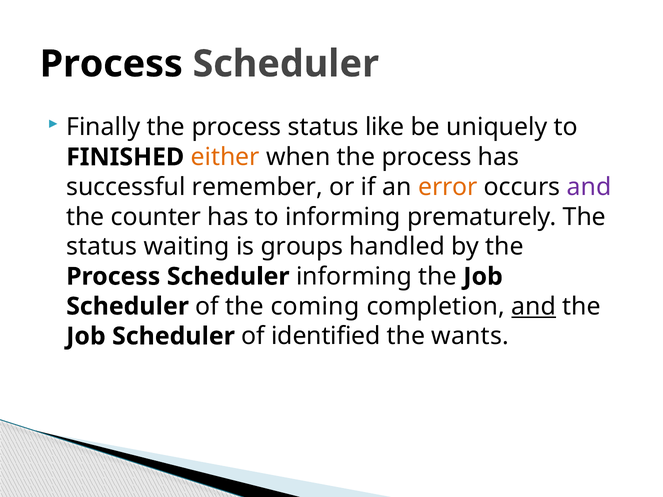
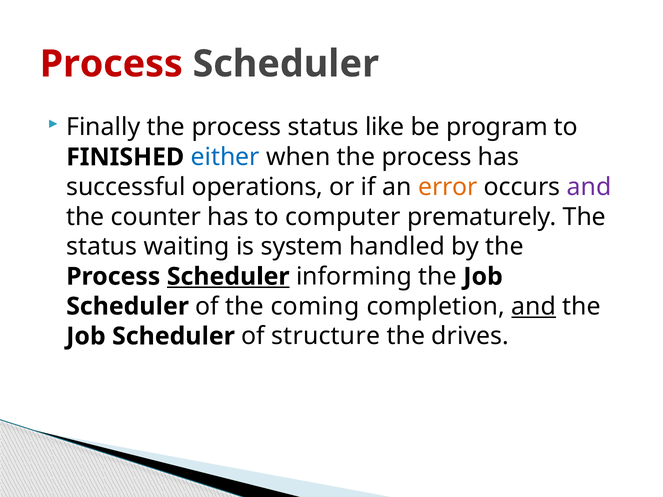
Process colour: black -> red (111, 64)
uniquely: uniquely -> program (497, 127)
either colour: orange -> blue (225, 157)
remember: remember -> operations (257, 187)
to informing: informing -> computer (343, 217)
groups: groups -> system (302, 247)
Scheduler underline: none -> present (228, 277)
identified: identified -> structure (326, 336)
wants: wants -> drives (470, 336)
